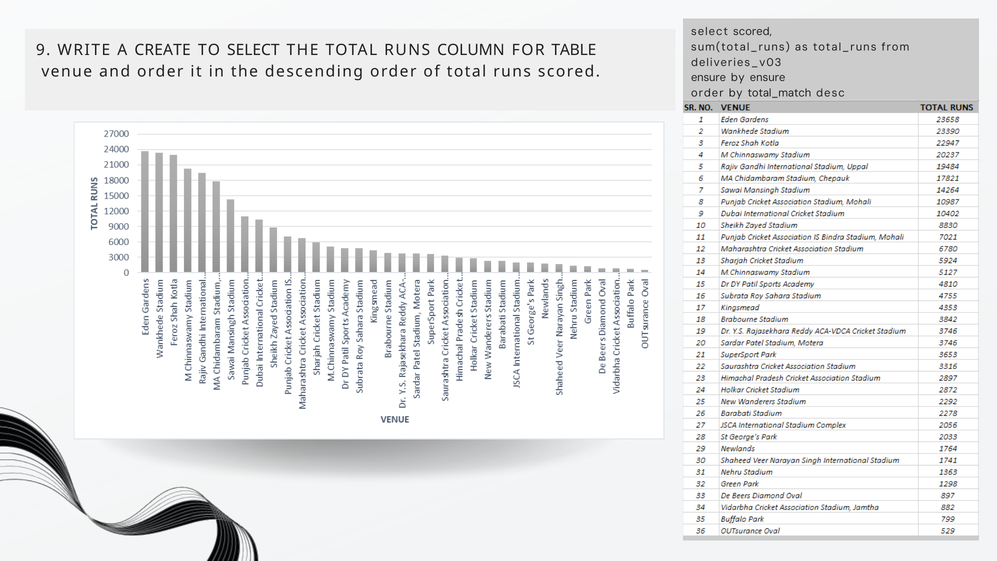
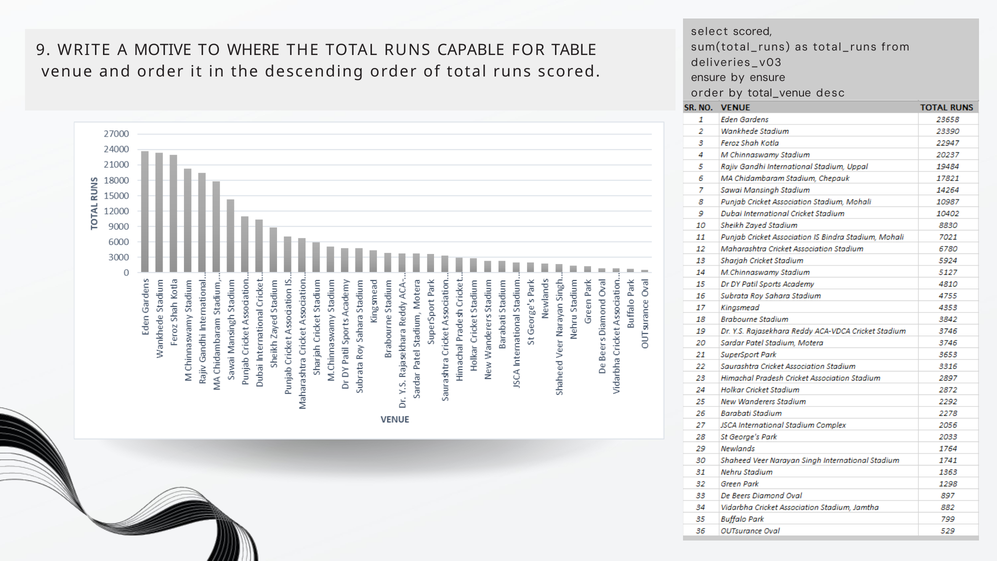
CREATE: CREATE -> MOTIVE (163, 50)
TO SELECT: SELECT -> WHERE (253, 50)
COLUMN: COLUMN -> CAPABLE (471, 50)
total_match: total_match -> total_venue (779, 93)
